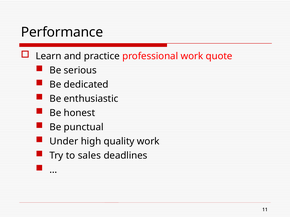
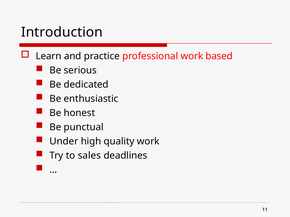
Performance: Performance -> Introduction (62, 32)
quote: quote -> based (219, 56)
